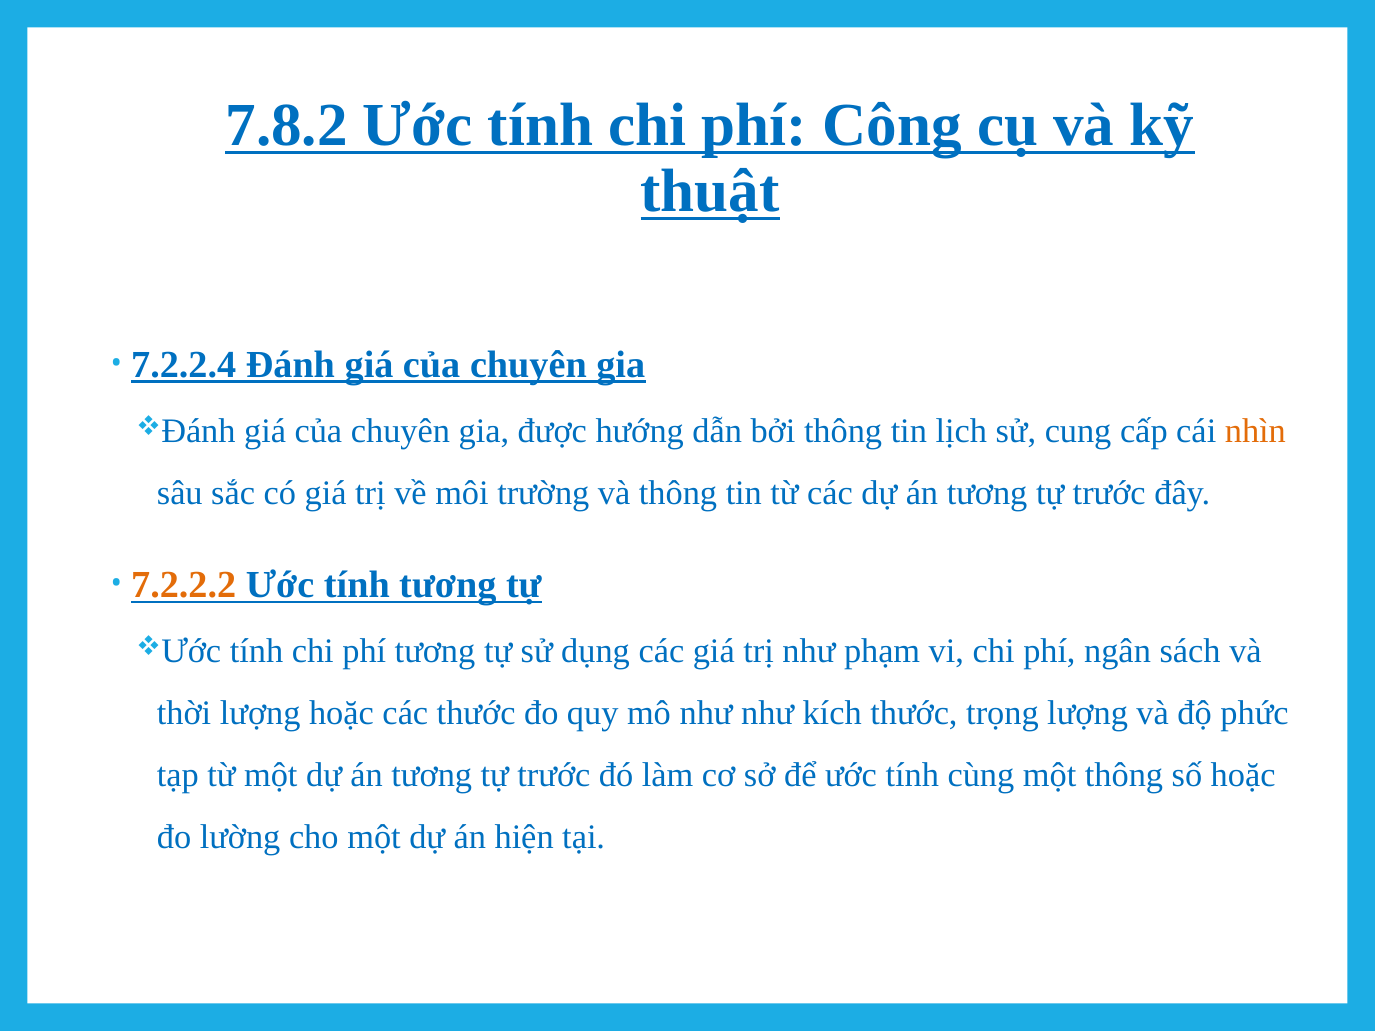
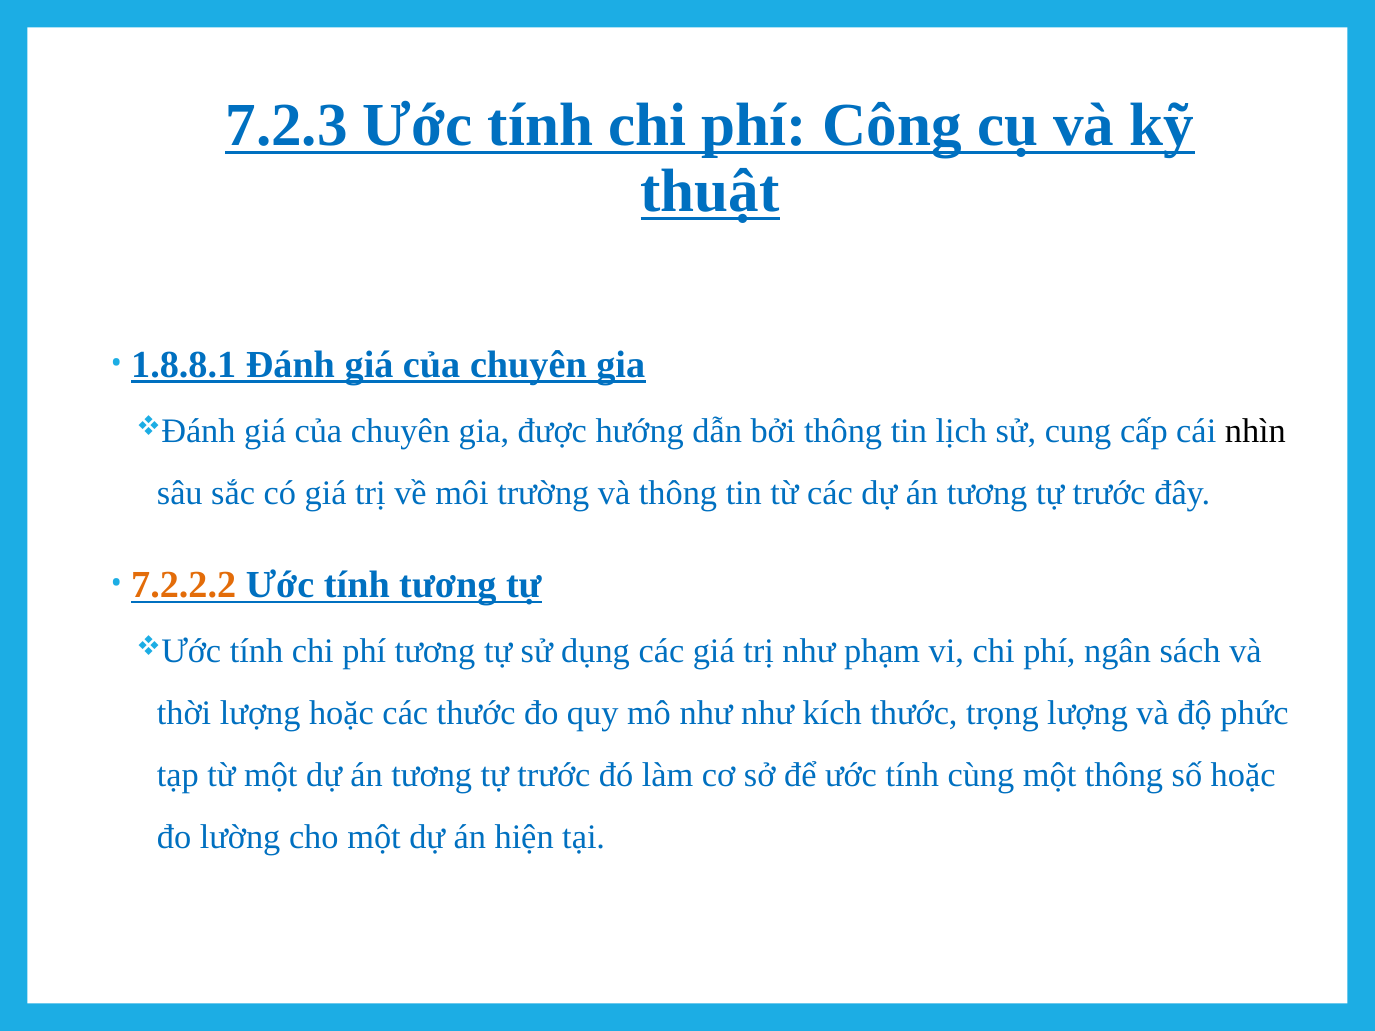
7.8.2: 7.8.2 -> 7.2.3 (287, 126)
7.2.2.4: 7.2.2.4 -> 1.8.8.1 (184, 365)
nhìn colour: orange -> black (1255, 432)
